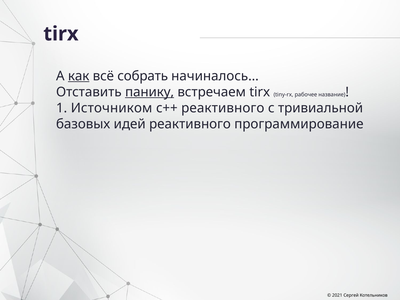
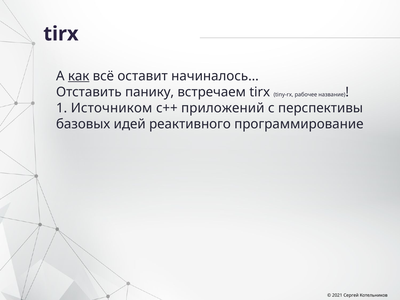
собрать: собрать -> оставит (143, 76)
панику underline: present -> none (150, 92)
c++ реактивного: реактивного -> приложений (223, 108)
тривиальной: тривиальной -> перспективы (321, 108)
